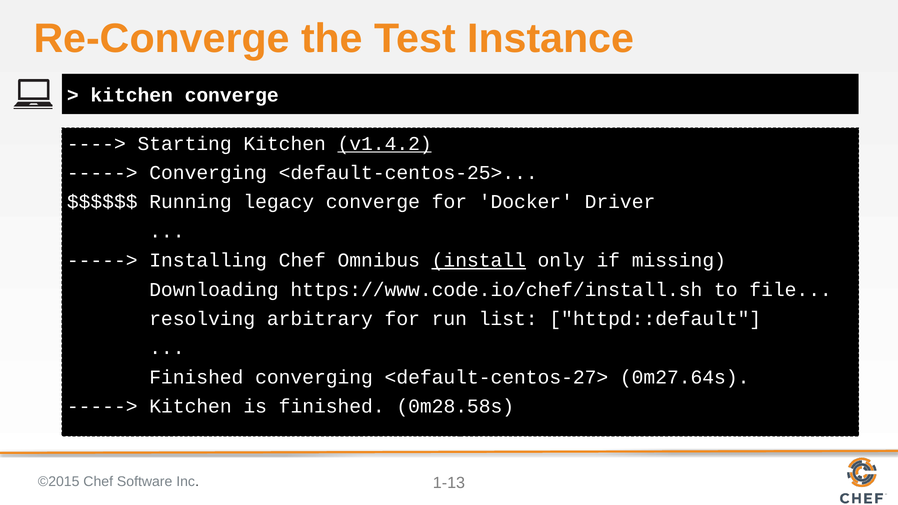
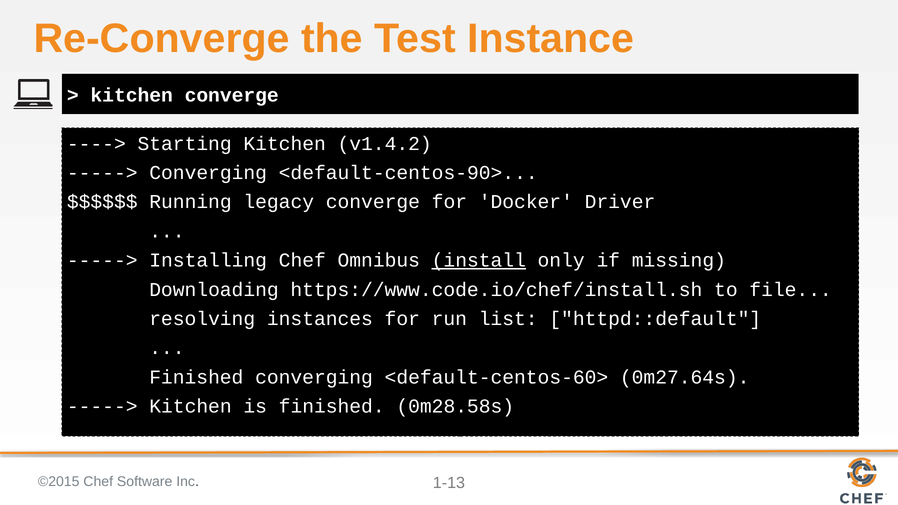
v1.4.2 underline: present -> none (385, 144)
<default-centos-25>: <default-centos-25> -> <default-centos-90> (408, 173)
arbitrary: arbitrary -> instances (320, 319)
<default-centos-27>: <default-centos-27> -> <default-centos-60> (496, 377)
